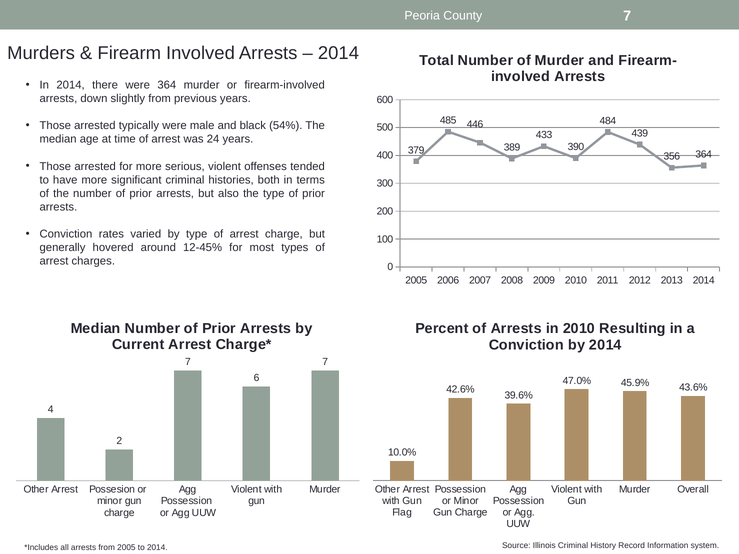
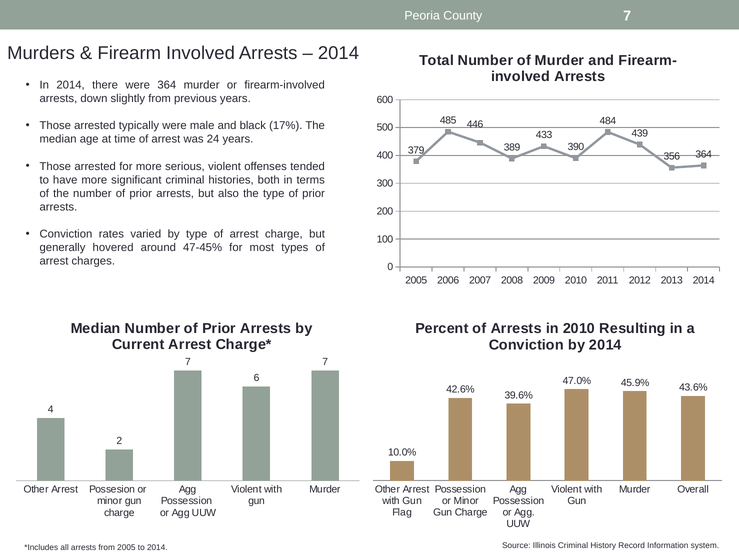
54%: 54% -> 17% (286, 126)
12-45%: 12-45% -> 47-45% (203, 248)
